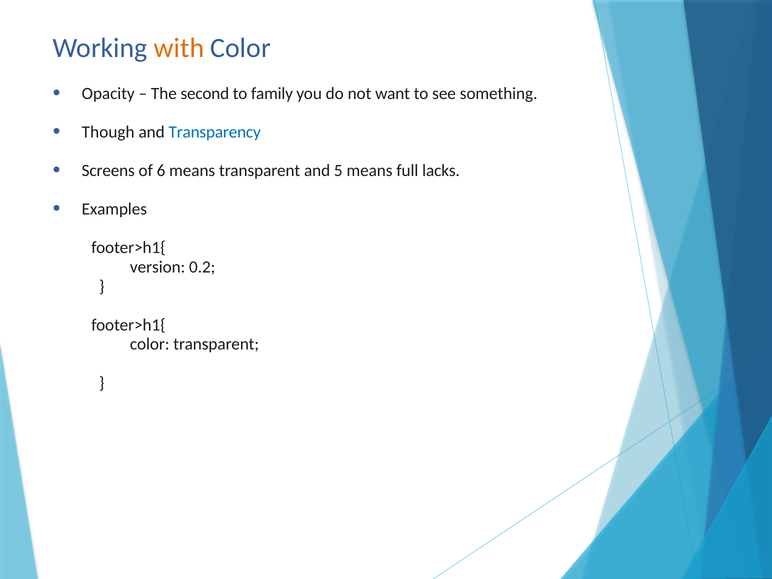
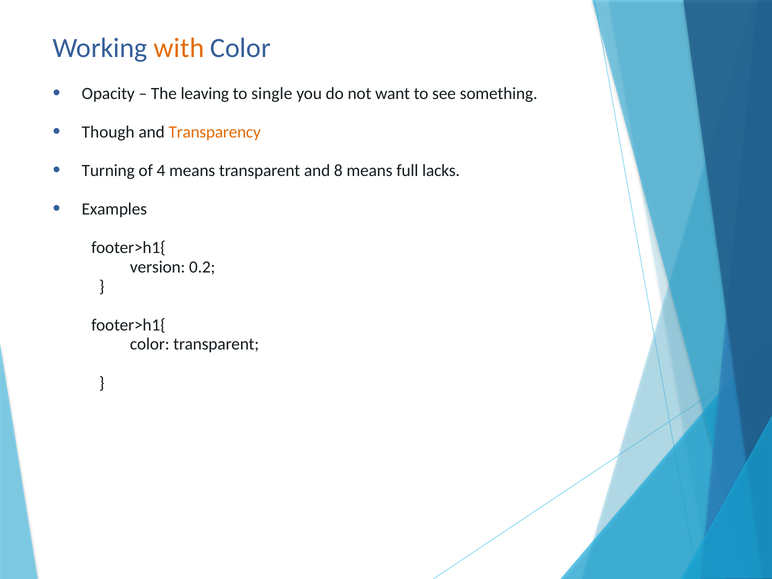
second: second -> leaving (205, 93)
family: family -> single (272, 93)
Transparency colour: blue -> orange (215, 132)
Screens: Screens -> Turning (108, 171)
6: 6 -> 4 (161, 171)
5: 5 -> 8 (338, 171)
